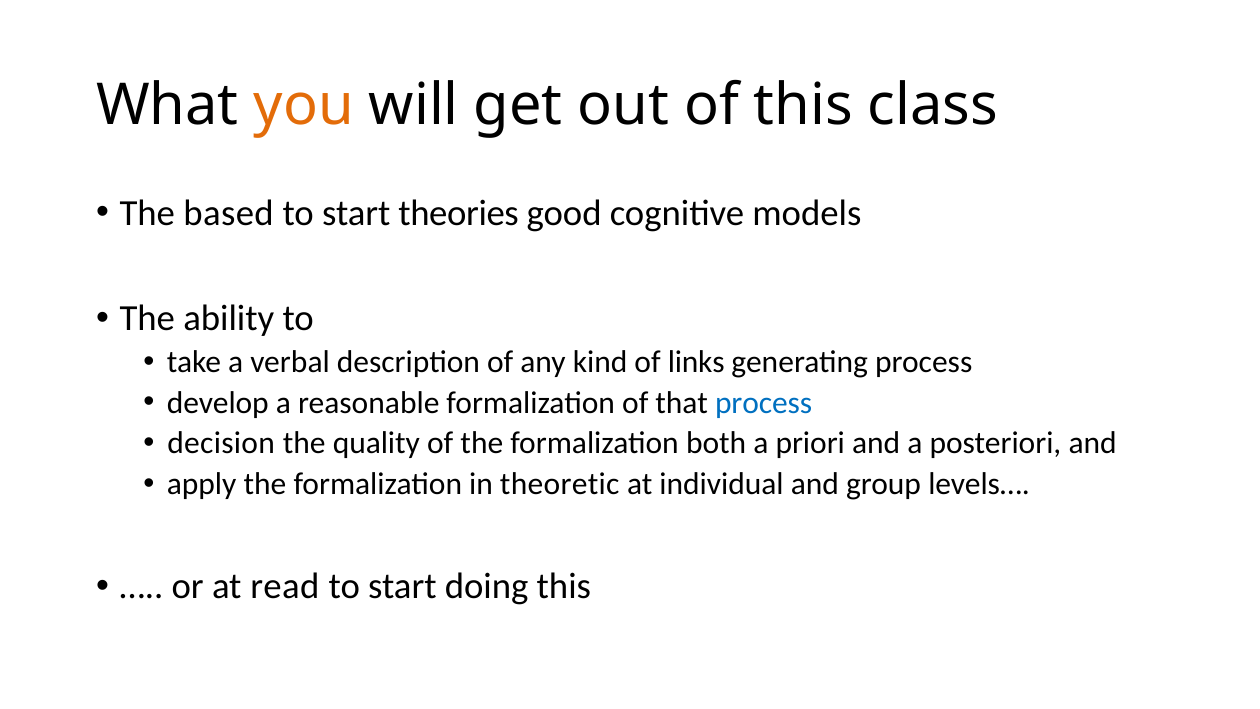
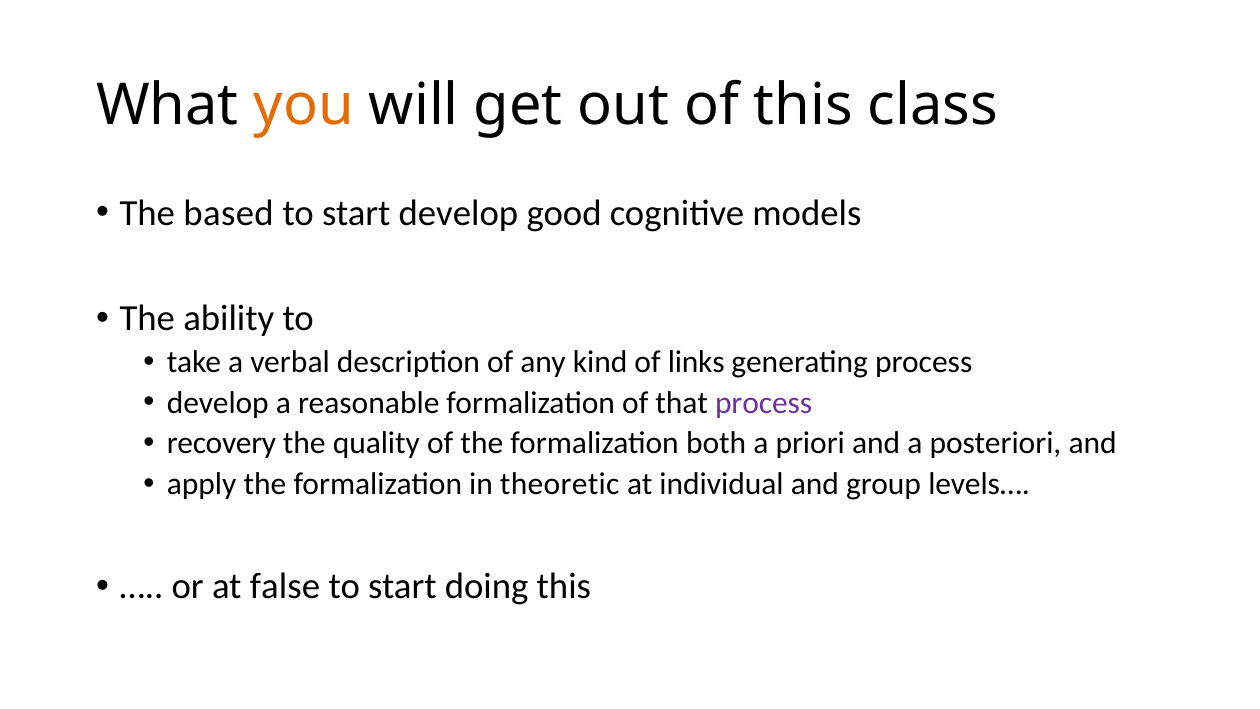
start theories: theories -> develop (458, 213)
process colour: blue -> purple (764, 403)
decision: decision -> recovery (221, 443)
read: read -> false (285, 587)
